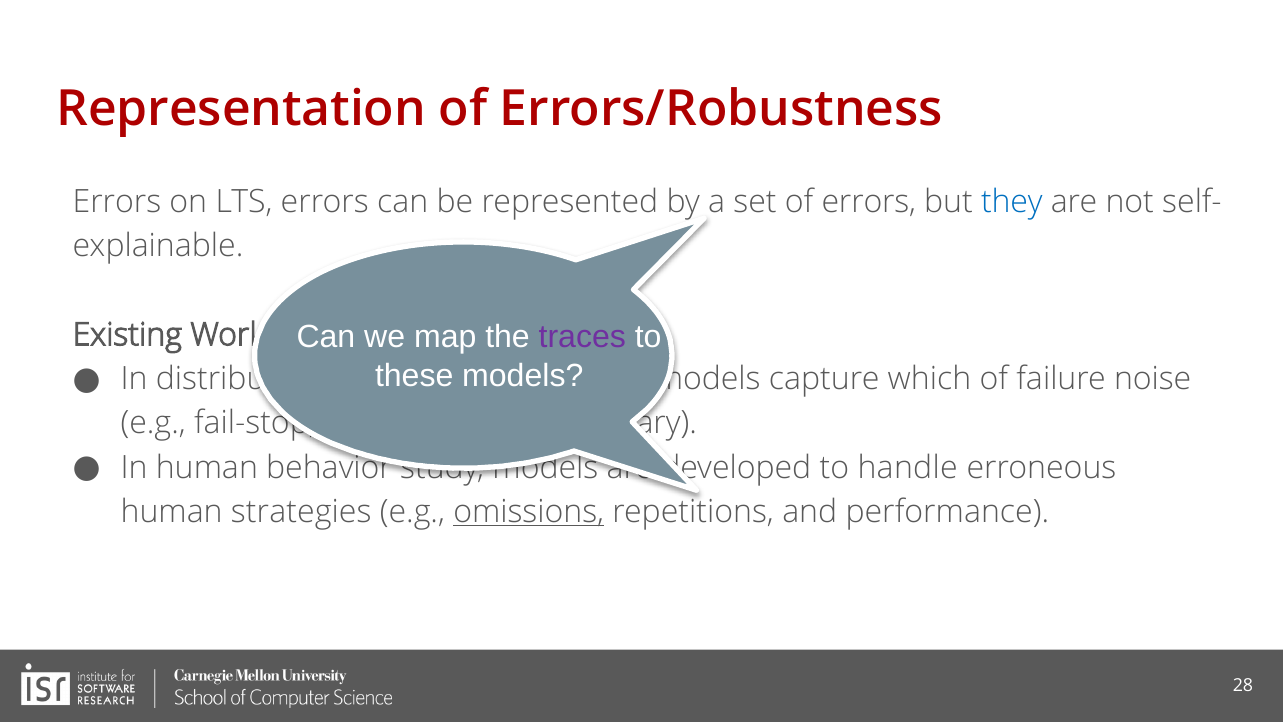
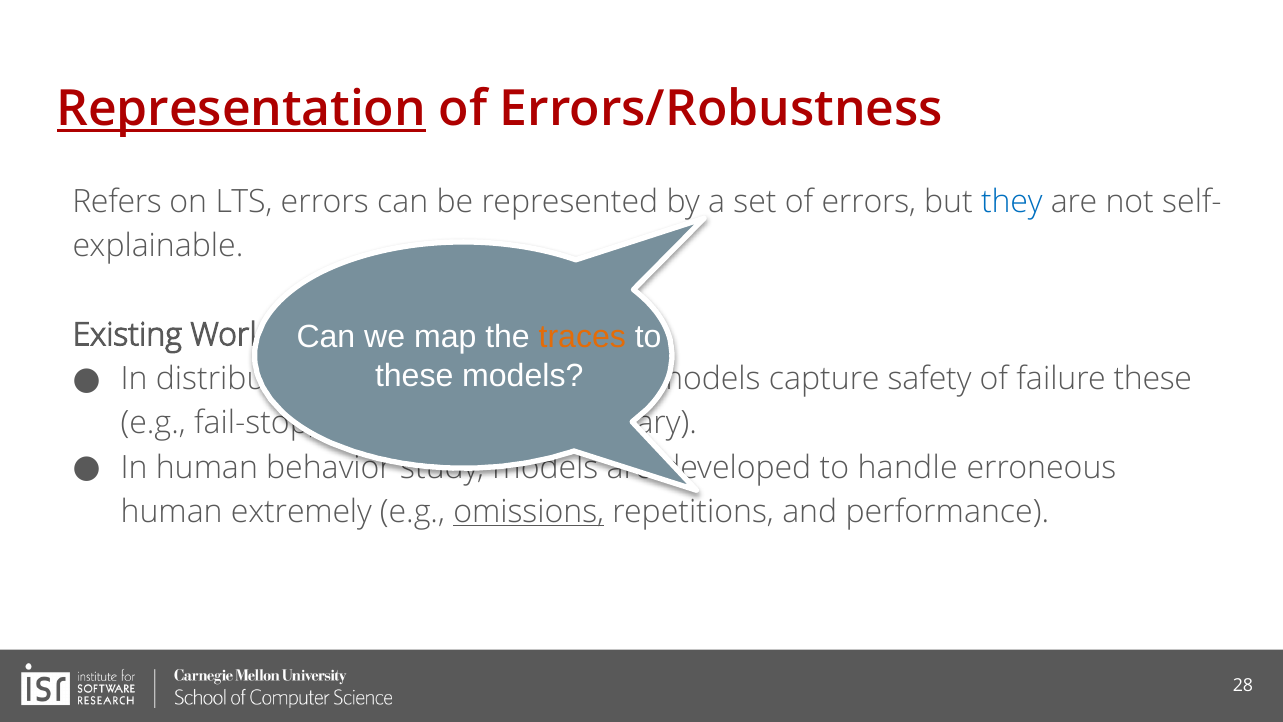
Representation underline: none -> present (241, 109)
Errors: Errors -> Refers (117, 202)
traces colour: purple -> orange (582, 337)
which: which -> safety (930, 379)
failure noise: noise -> these (1153, 379)
strategies: strategies -> extremely (301, 512)
